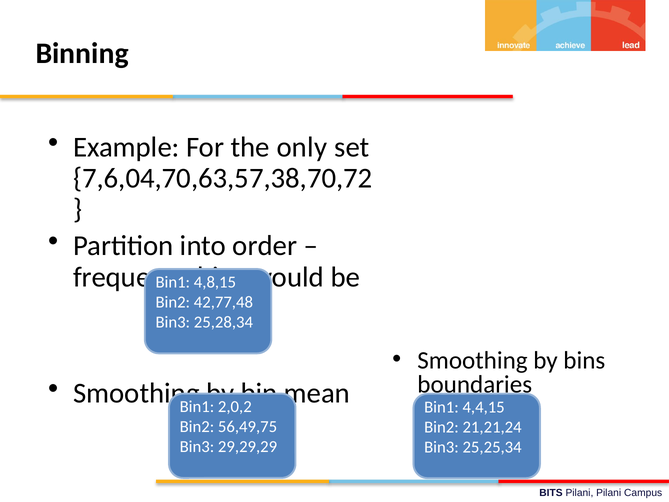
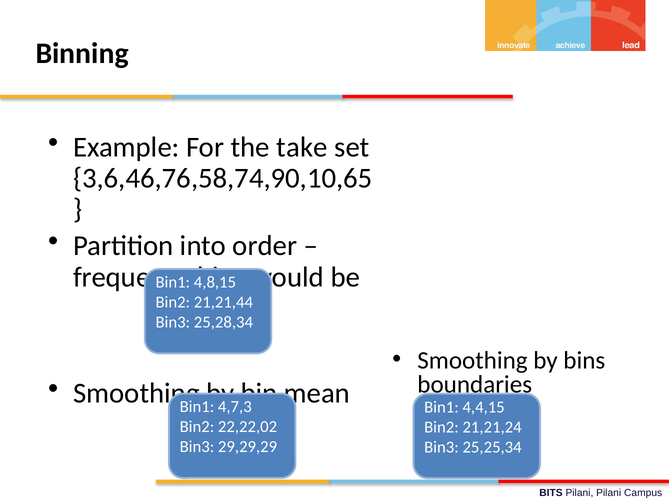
only: only -> take (302, 147)
7,6,04,70,63,57,38,70,72: 7,6,04,70,63,57,38,70,72 -> 3,6,46,76,58,74,90,10,65 (223, 178)
42,77,48: 42,77,48 -> 21,21,44 (223, 302)
2,0,2: 2,0,2 -> 4,7,3 (235, 407)
56,49,75: 56,49,75 -> 22,22,02 (248, 427)
